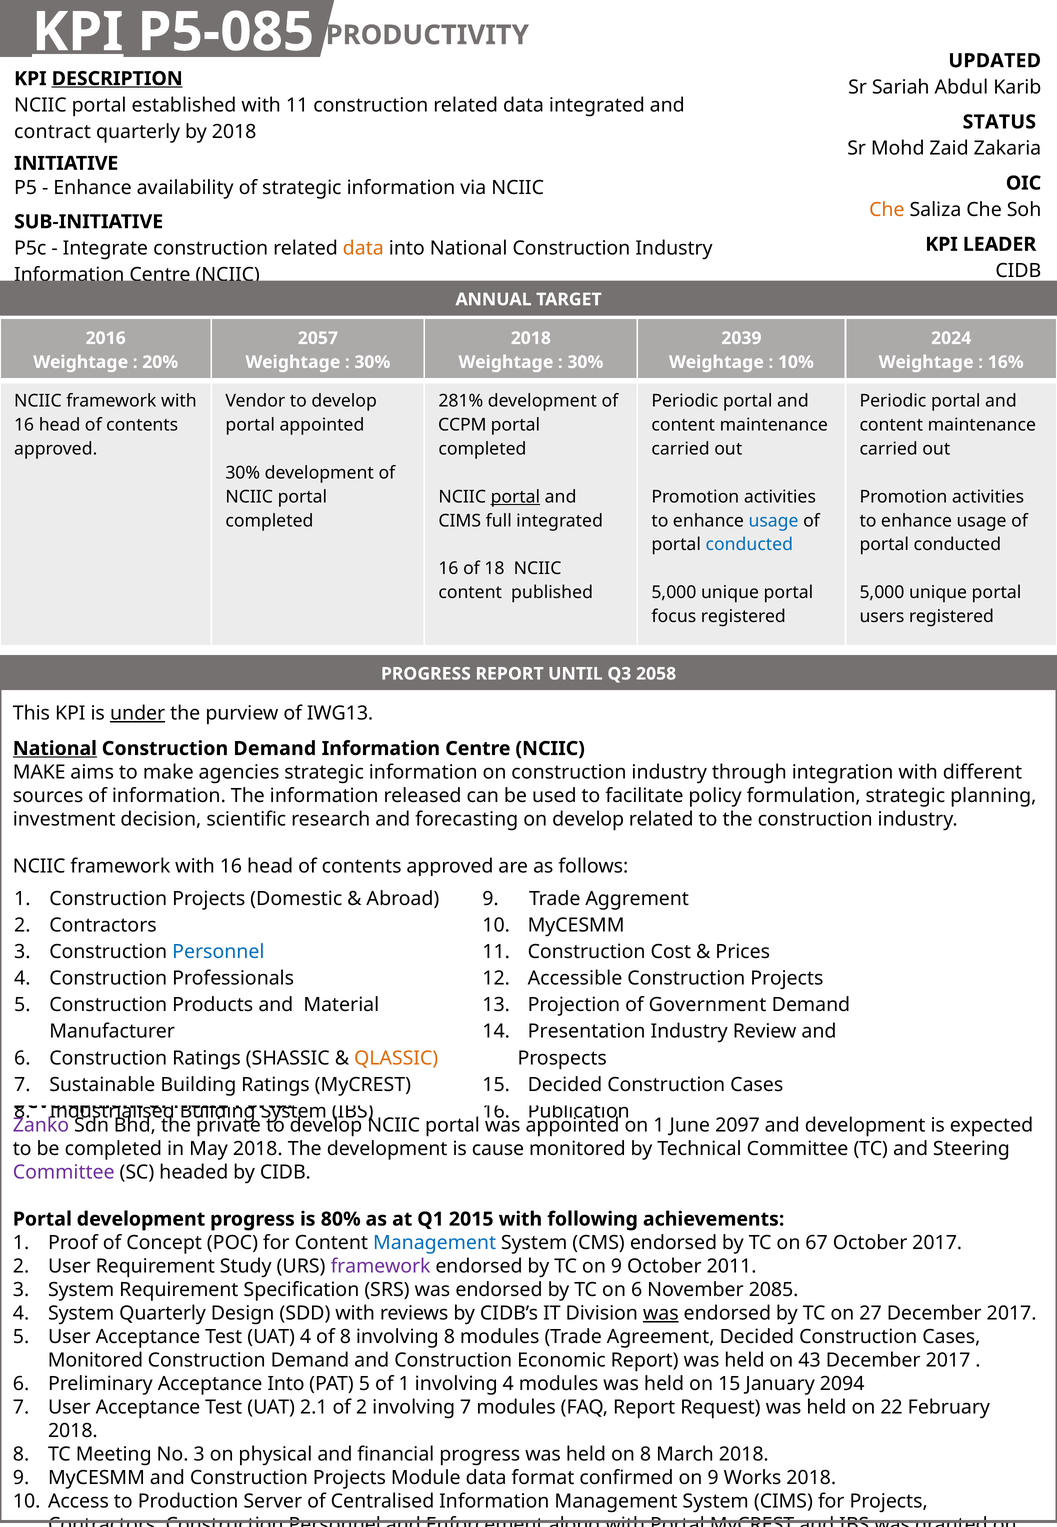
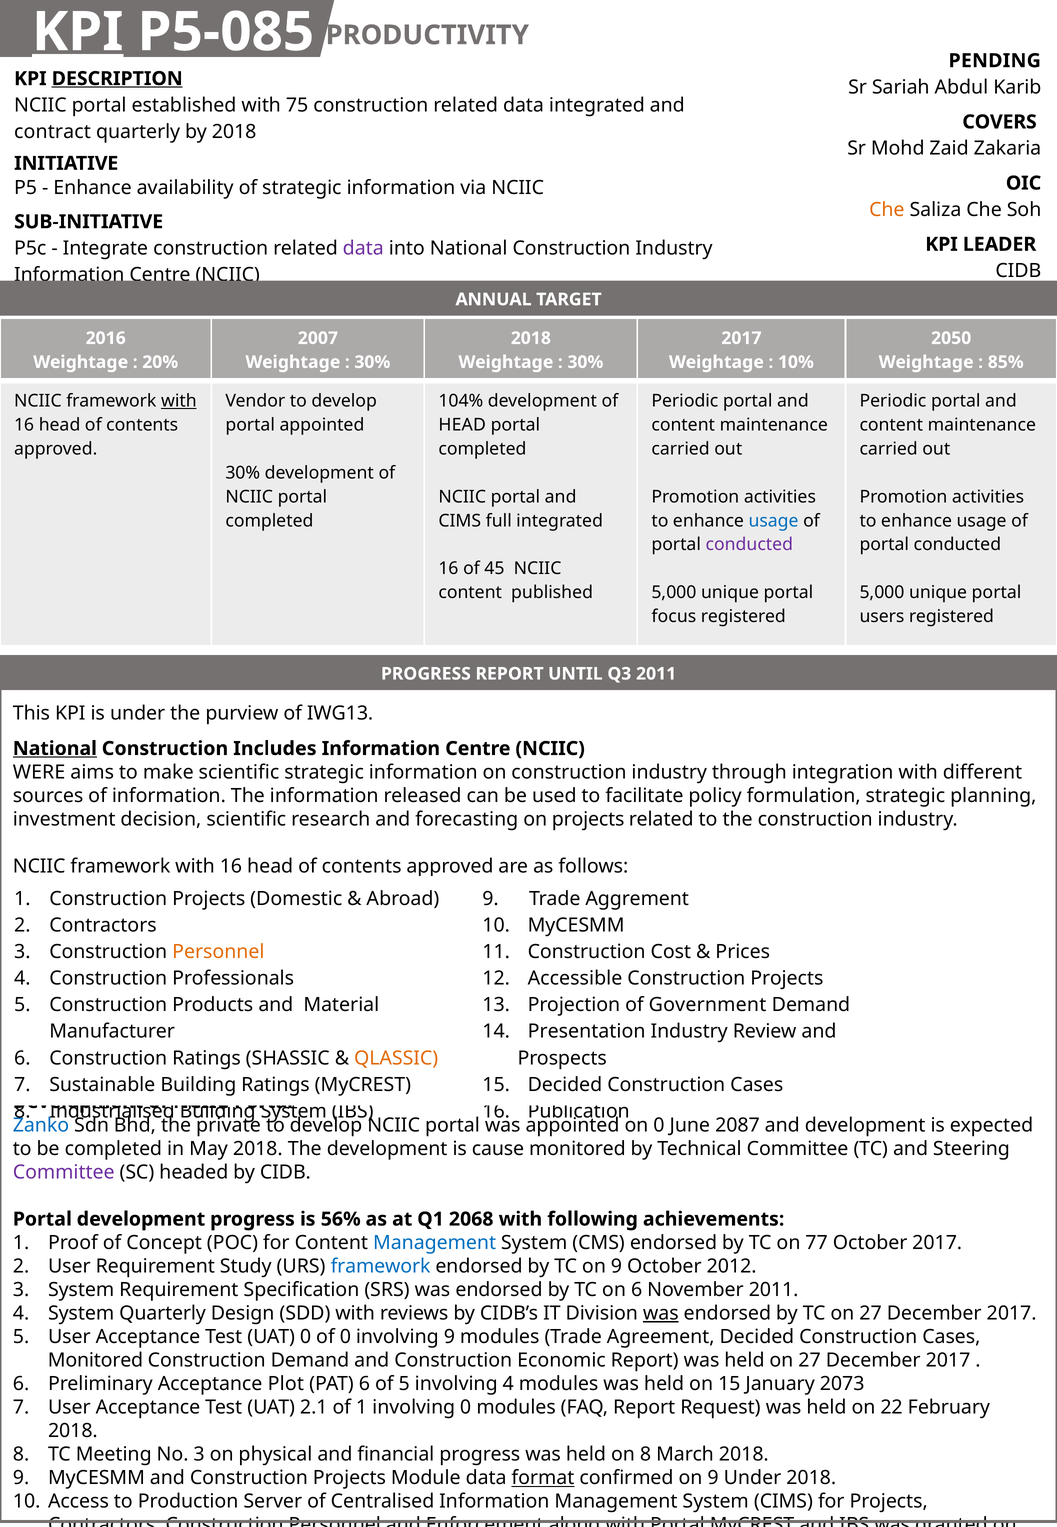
UPDATED: UPDATED -> PENDING (995, 61)
with 11: 11 -> 75 (297, 105)
STATUS: STATUS -> COVERS (1000, 122)
data colour: orange -> purple (363, 248)
2057: 2057 -> 2007 (318, 338)
2039: 2039 -> 2017 (741, 338)
2024: 2024 -> 2050 (951, 338)
16%: 16% -> 85% (1006, 362)
with underline: none -> present (179, 401)
281%: 281% -> 104% (461, 401)
CCPM: CCPM -> HEAD (462, 425)
portal underline: present -> none (515, 497)
conducted colour: blue -> purple (749, 545)
18: 18 -> 45 (494, 569)
Q3 2058: 2058 -> 2011 (656, 674)
under underline: present -> none (138, 713)
Demand: Demand -> Includes (275, 748)
MAKE: MAKE -> WERE (39, 772)
make agencies: agencies -> scientific (239, 772)
on develop: develop -> projects (588, 819)
Personnel colour: blue -> orange (218, 952)
Zanko colour: purple -> blue (41, 1125)
on 1: 1 -> 0 (659, 1125)
2097: 2097 -> 2087 (737, 1125)
80%: 80% -> 56% (341, 1219)
2015: 2015 -> 2068 (471, 1219)
67: 67 -> 77 (817, 1243)
framework colour: purple -> blue (381, 1266)
2011: 2011 -> 2012 (732, 1266)
November 2085: 2085 -> 2011 (774, 1290)
UAT 4: 4 -> 0 (305, 1337)
of 8: 8 -> 0 (345, 1337)
involving 8: 8 -> 9 (449, 1337)
held on 43: 43 -> 27 (810, 1360)
Acceptance Into: Into -> Plot (286, 1384)
PAT 5: 5 -> 6 (364, 1384)
of 1: 1 -> 5 (404, 1384)
2094: 2094 -> 2073 (842, 1384)
of 2: 2 -> 1 (362, 1407)
involving 7: 7 -> 0 (466, 1407)
format underline: none -> present (543, 1478)
9 Works: Works -> Under (752, 1478)
